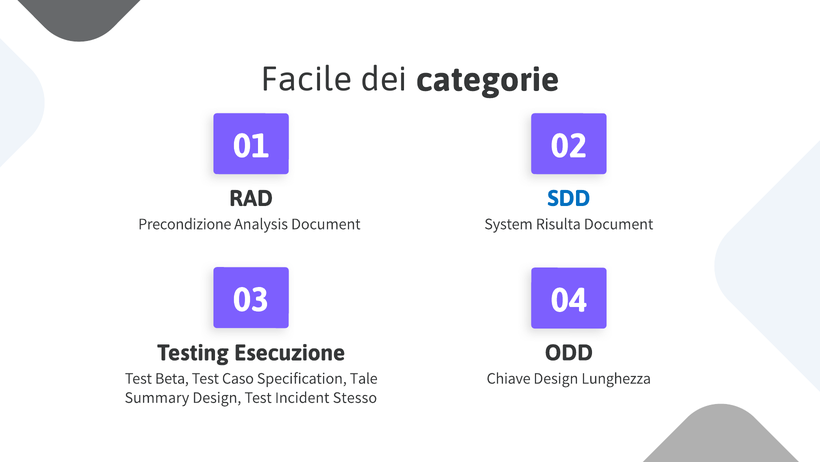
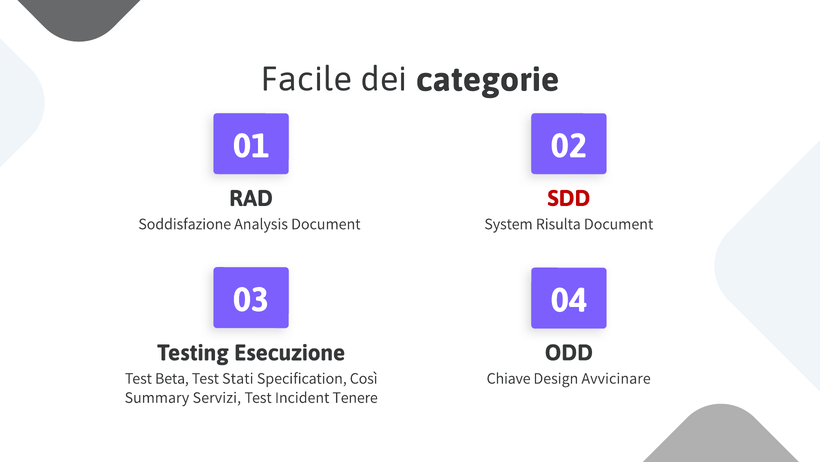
SDD colour: blue -> red (569, 198)
Precondizione: Precondizione -> Soddisfazione (185, 224)
Caso: Caso -> Stati (238, 378)
Tale: Tale -> Così (364, 378)
Lunghezza: Lunghezza -> Avvicinare (616, 378)
Summary Design: Design -> Servizi (217, 397)
Stesso: Stesso -> Tenere (355, 397)
